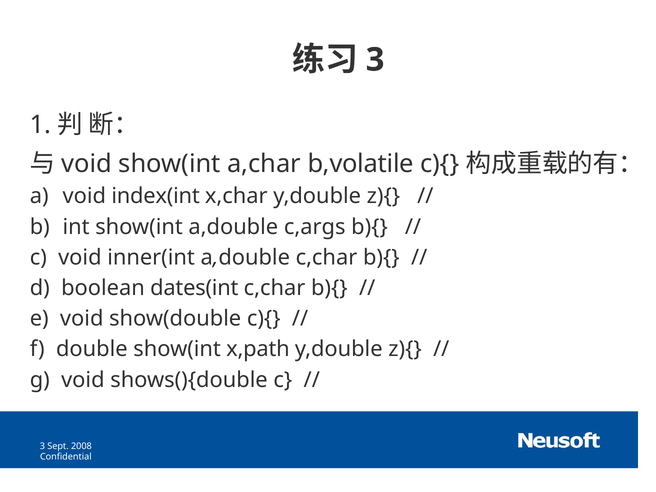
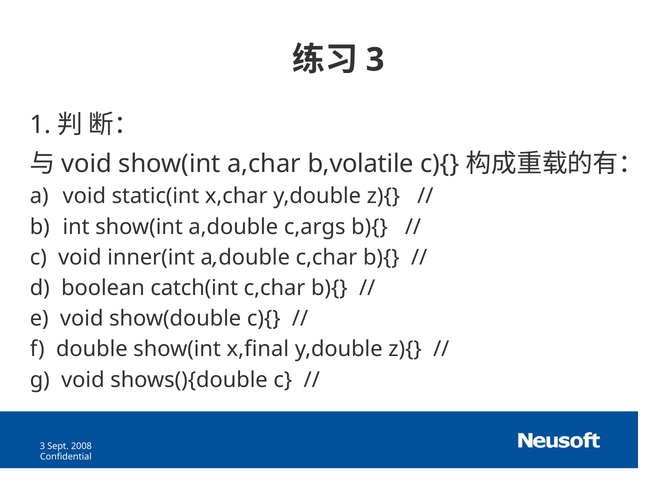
index(int: index(int -> static(int (156, 196)
dates(int: dates(int -> catch(int (194, 288)
x,path: x,path -> x,final (258, 349)
